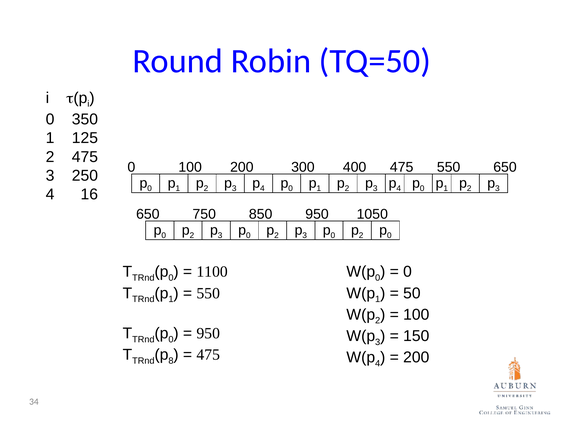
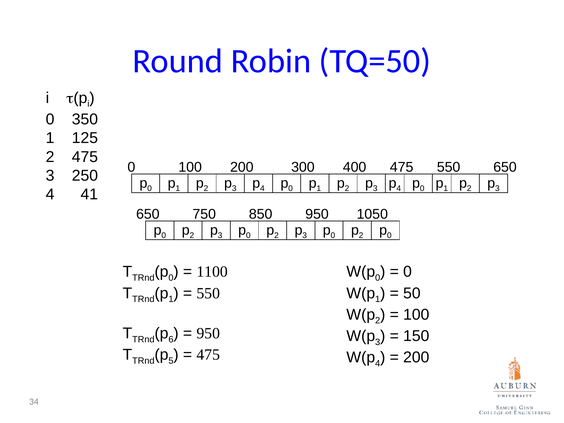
16: 16 -> 41 (89, 194)
0: 0 -> 6 (171, 339)
8: 8 -> 5 (171, 361)
